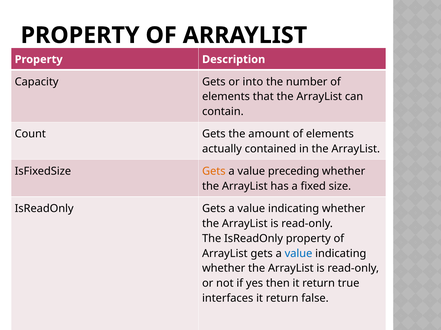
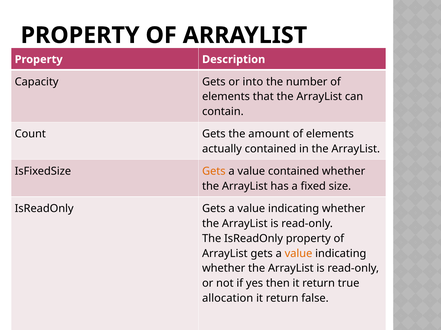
value preceding: preceding -> contained (294, 172)
value colour: blue -> orange (298, 254)
interfaces: interfaces -> allocation (228, 299)
